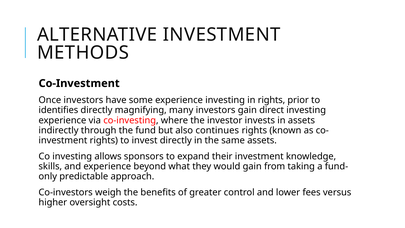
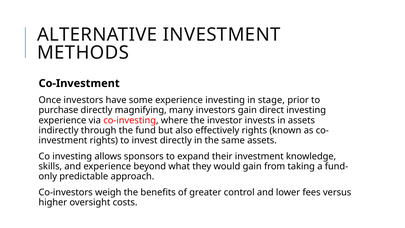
in rights: rights -> stage (271, 100)
identifies: identifies -> purchase (58, 110)
continues: continues -> effectively (217, 130)
